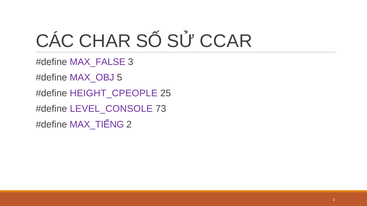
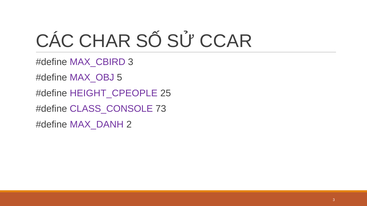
MAX_FALSE: MAX_FALSE -> MAX_CBIRD (98, 62)
LEVEL_CONSOLE: LEVEL_CONSOLE -> CLASS_CONSOLE (111, 109)
MAX_TIẾNG: MAX_TIẾNG -> MAX_DANH (97, 125)
